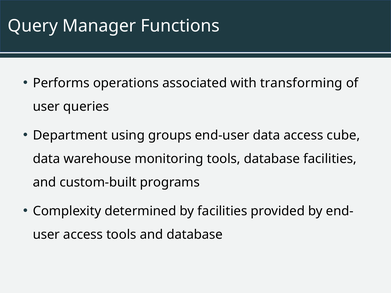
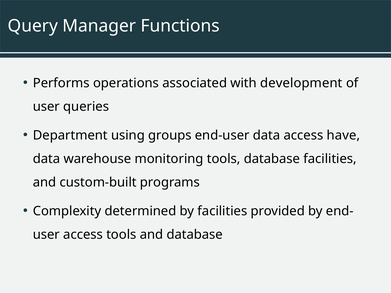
transforming: transforming -> development (301, 83)
cube: cube -> have (343, 135)
